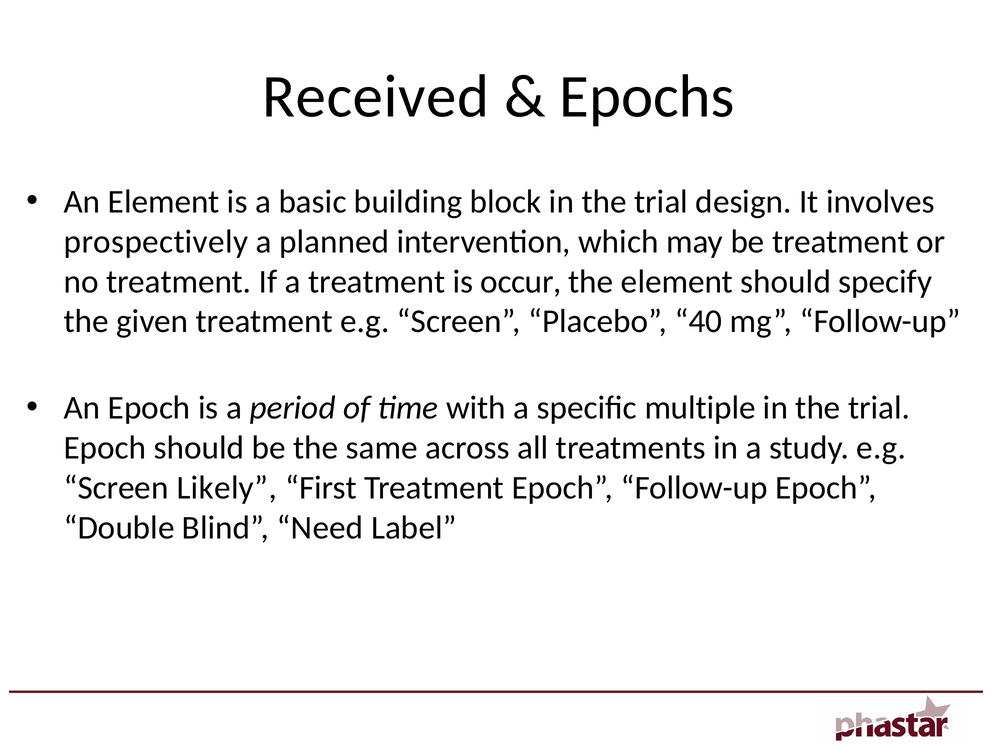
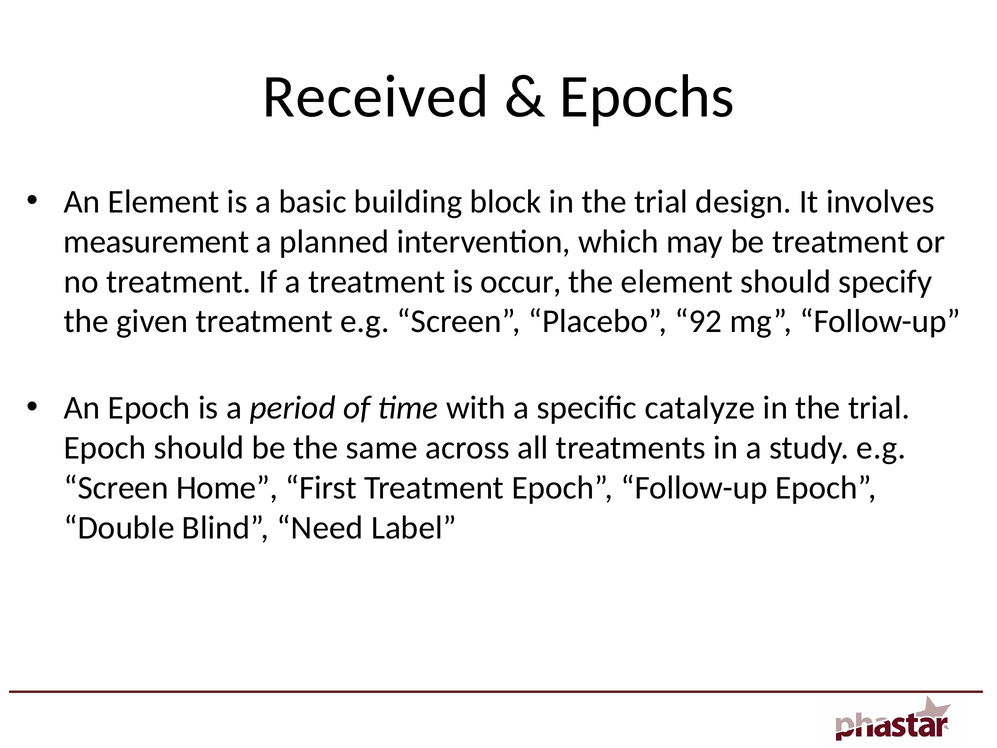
prospectively: prospectively -> measurement (156, 242)
40: 40 -> 92 (698, 321)
multiple: multiple -> catalyze (700, 408)
Likely: Likely -> Home (227, 488)
